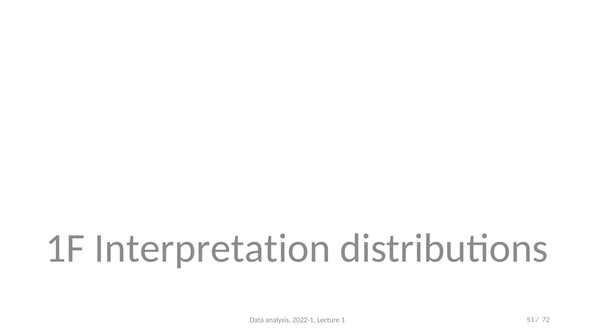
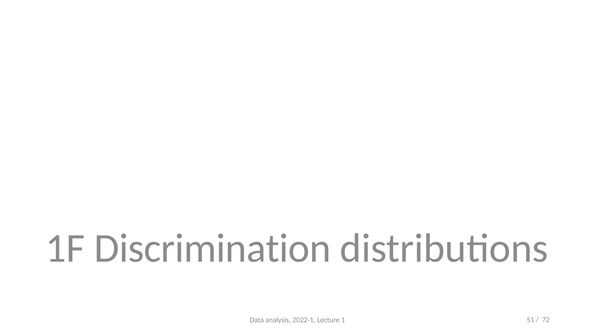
Interpretation: Interpretation -> Discrimination (213, 248)
